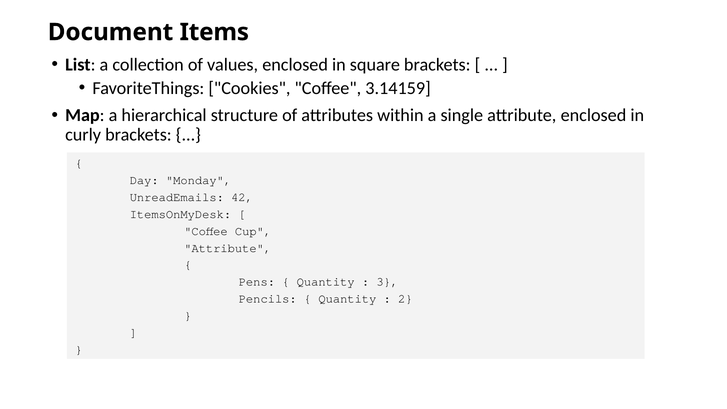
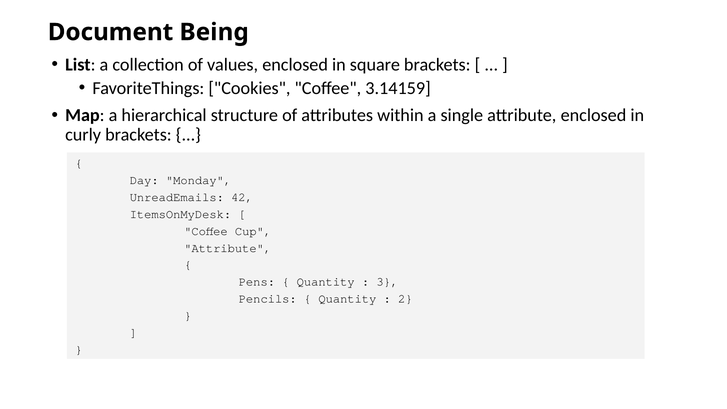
Items: Items -> Being (214, 32)
